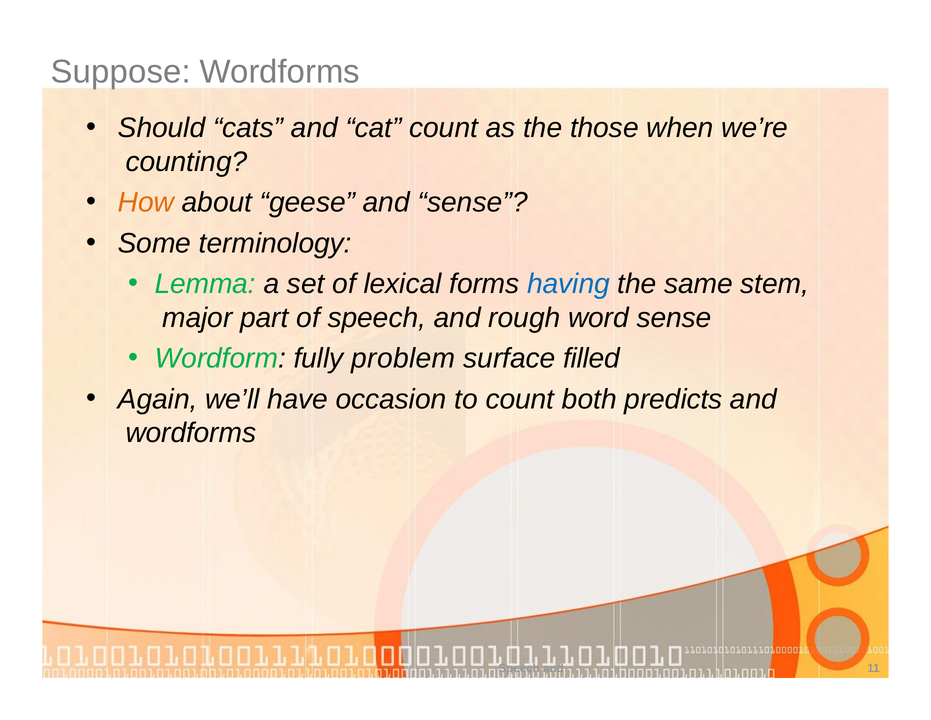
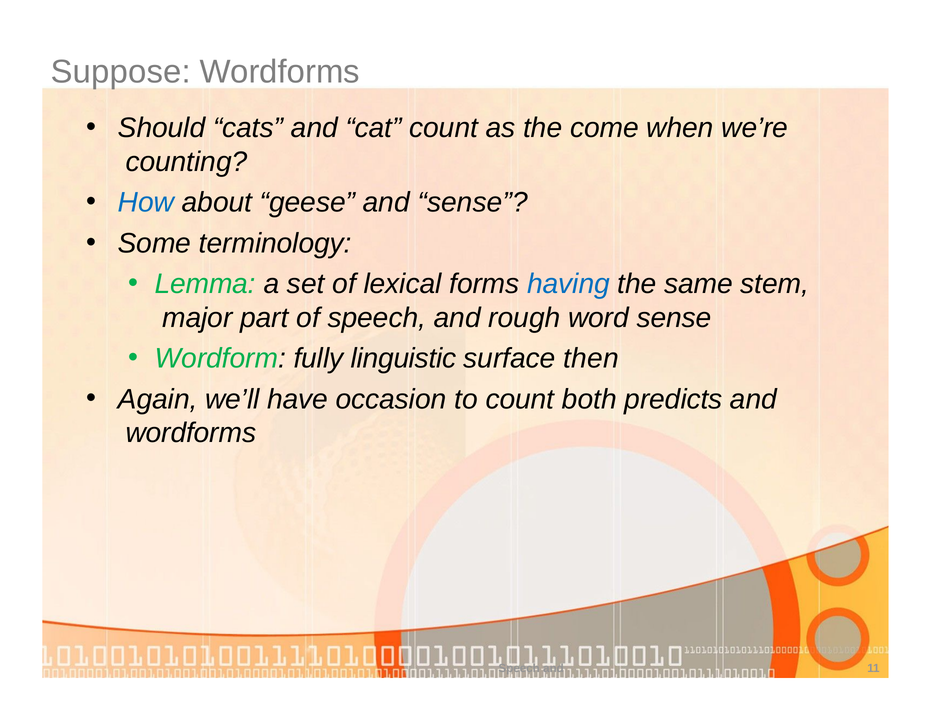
those: those -> come (604, 128)
How colour: orange -> blue (146, 203)
problem: problem -> linguistic (404, 358)
filled: filled -> then (591, 358)
